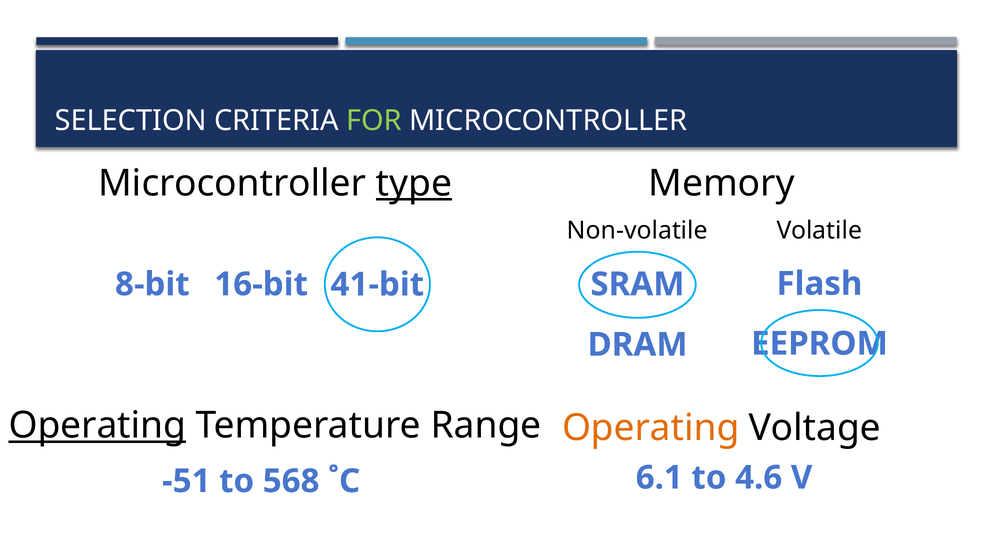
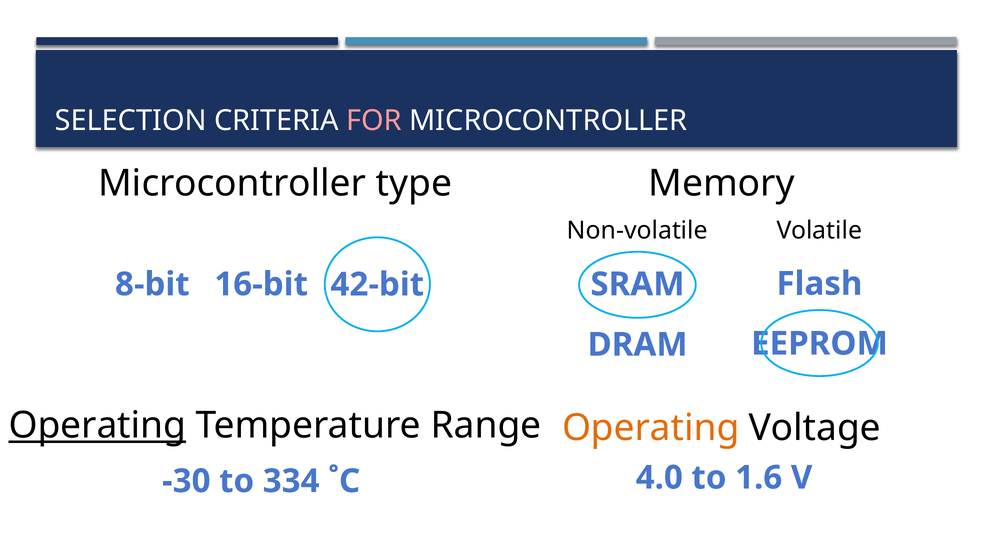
FOR colour: light green -> pink (374, 121)
type underline: present -> none (414, 183)
41-bit: 41-bit -> 42-bit (377, 284)
-51: -51 -> -30 (186, 481)
568: 568 -> 334 (291, 481)
6.1: 6.1 -> 4.0 (659, 477)
4.6: 4.6 -> 1.6 (759, 477)
